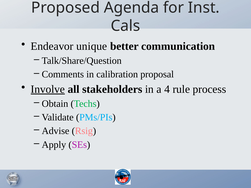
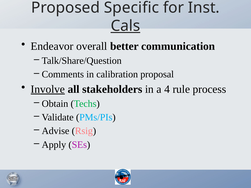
Agenda: Agenda -> Specific (131, 8)
Cals underline: none -> present (125, 26)
unique: unique -> overall (92, 46)
